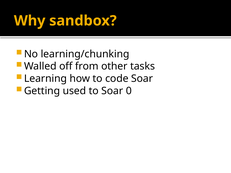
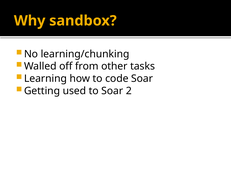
0: 0 -> 2 (129, 91)
